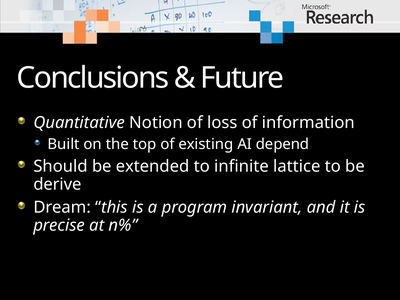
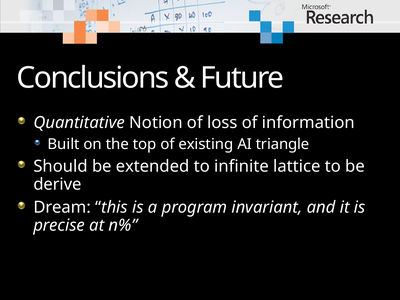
depend: depend -> triangle (283, 144)
